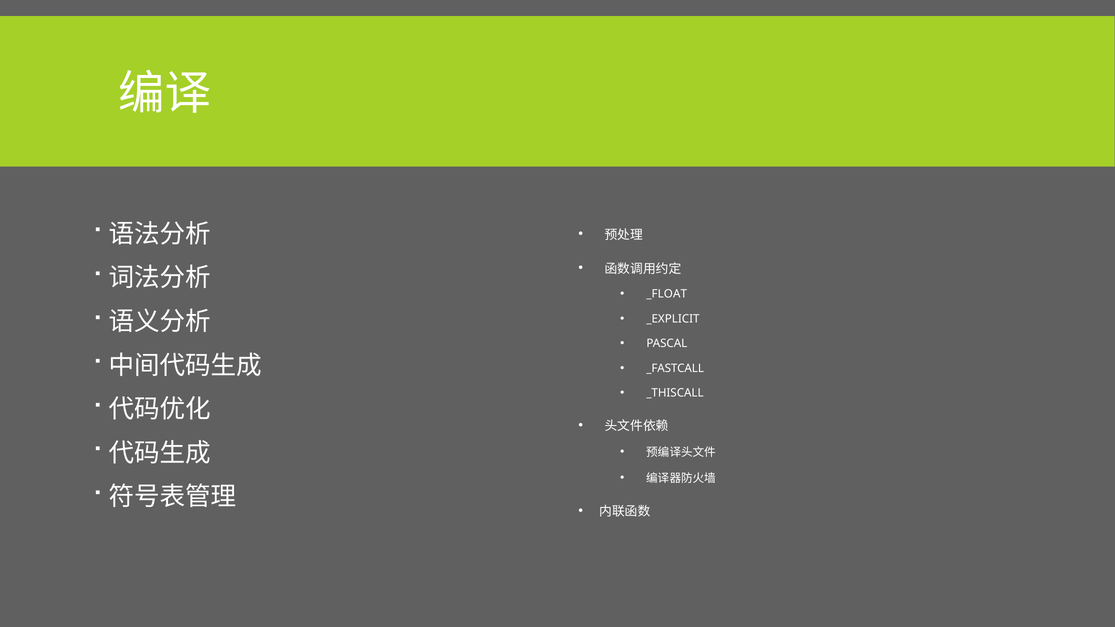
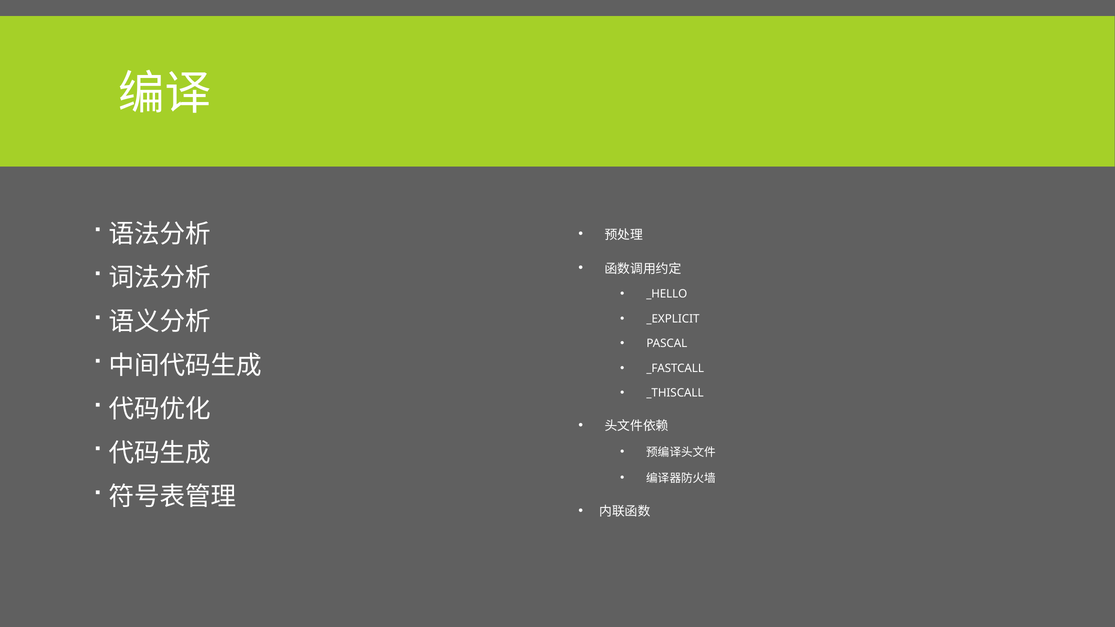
_FLOAT: _FLOAT -> _HELLO (667, 294)
